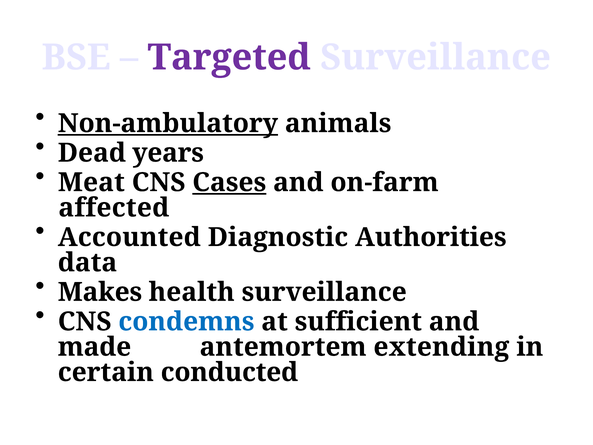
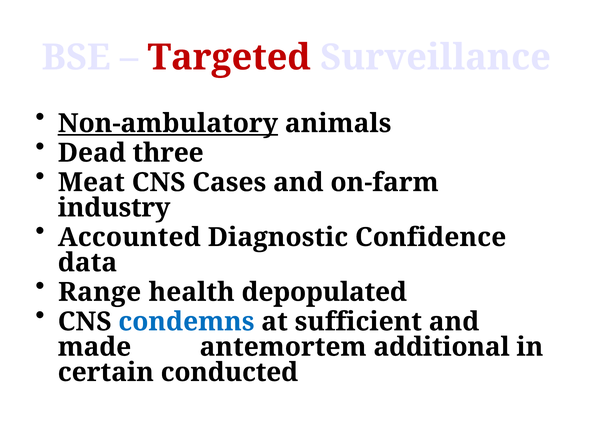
Targeted colour: purple -> red (229, 57)
years: years -> three (168, 153)
Cases underline: present -> none (229, 182)
affected: affected -> industry (114, 208)
Authorities: Authorities -> Confidence (431, 237)
Makes: Makes -> Range (100, 292)
health surveillance: surveillance -> depopulated (324, 292)
extending: extending -> additional (442, 347)
